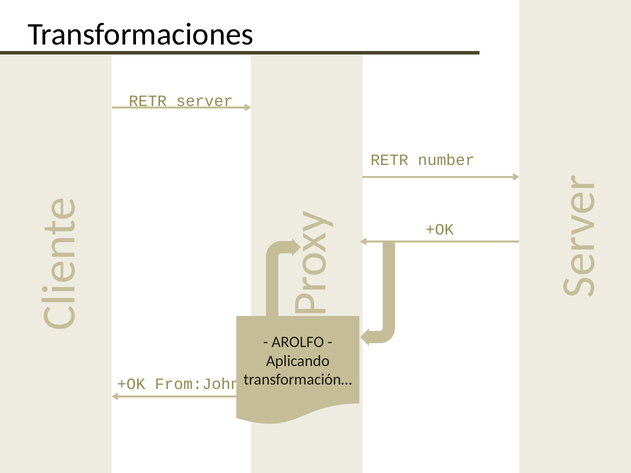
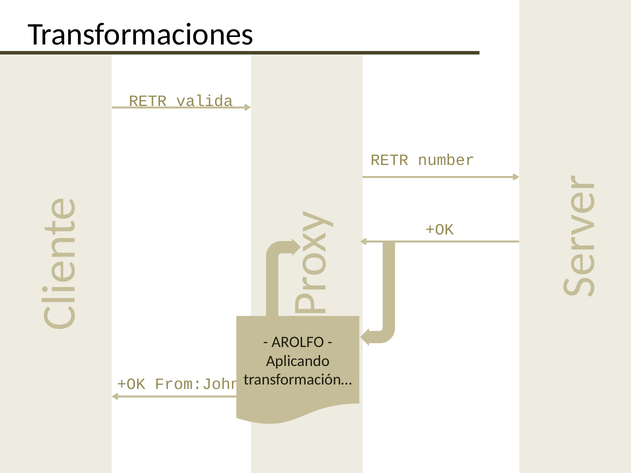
server: server -> valida (205, 101)
